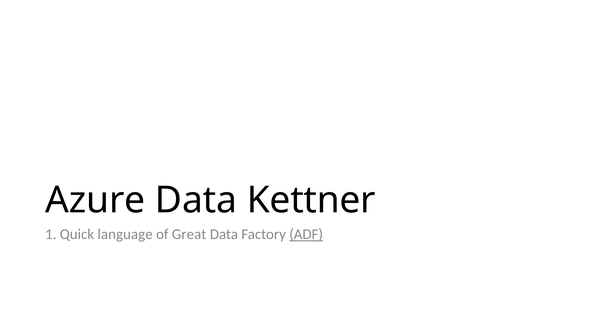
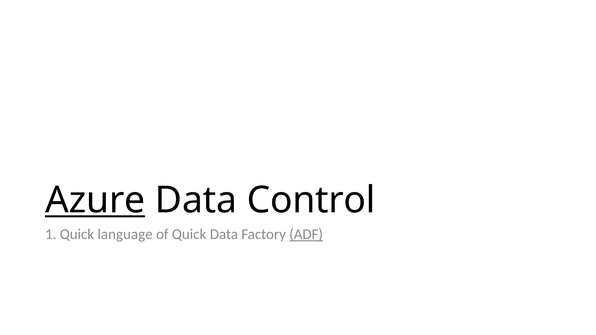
Azure underline: none -> present (95, 200)
Kettner: Kettner -> Control (311, 200)
of Great: Great -> Quick (189, 235)
